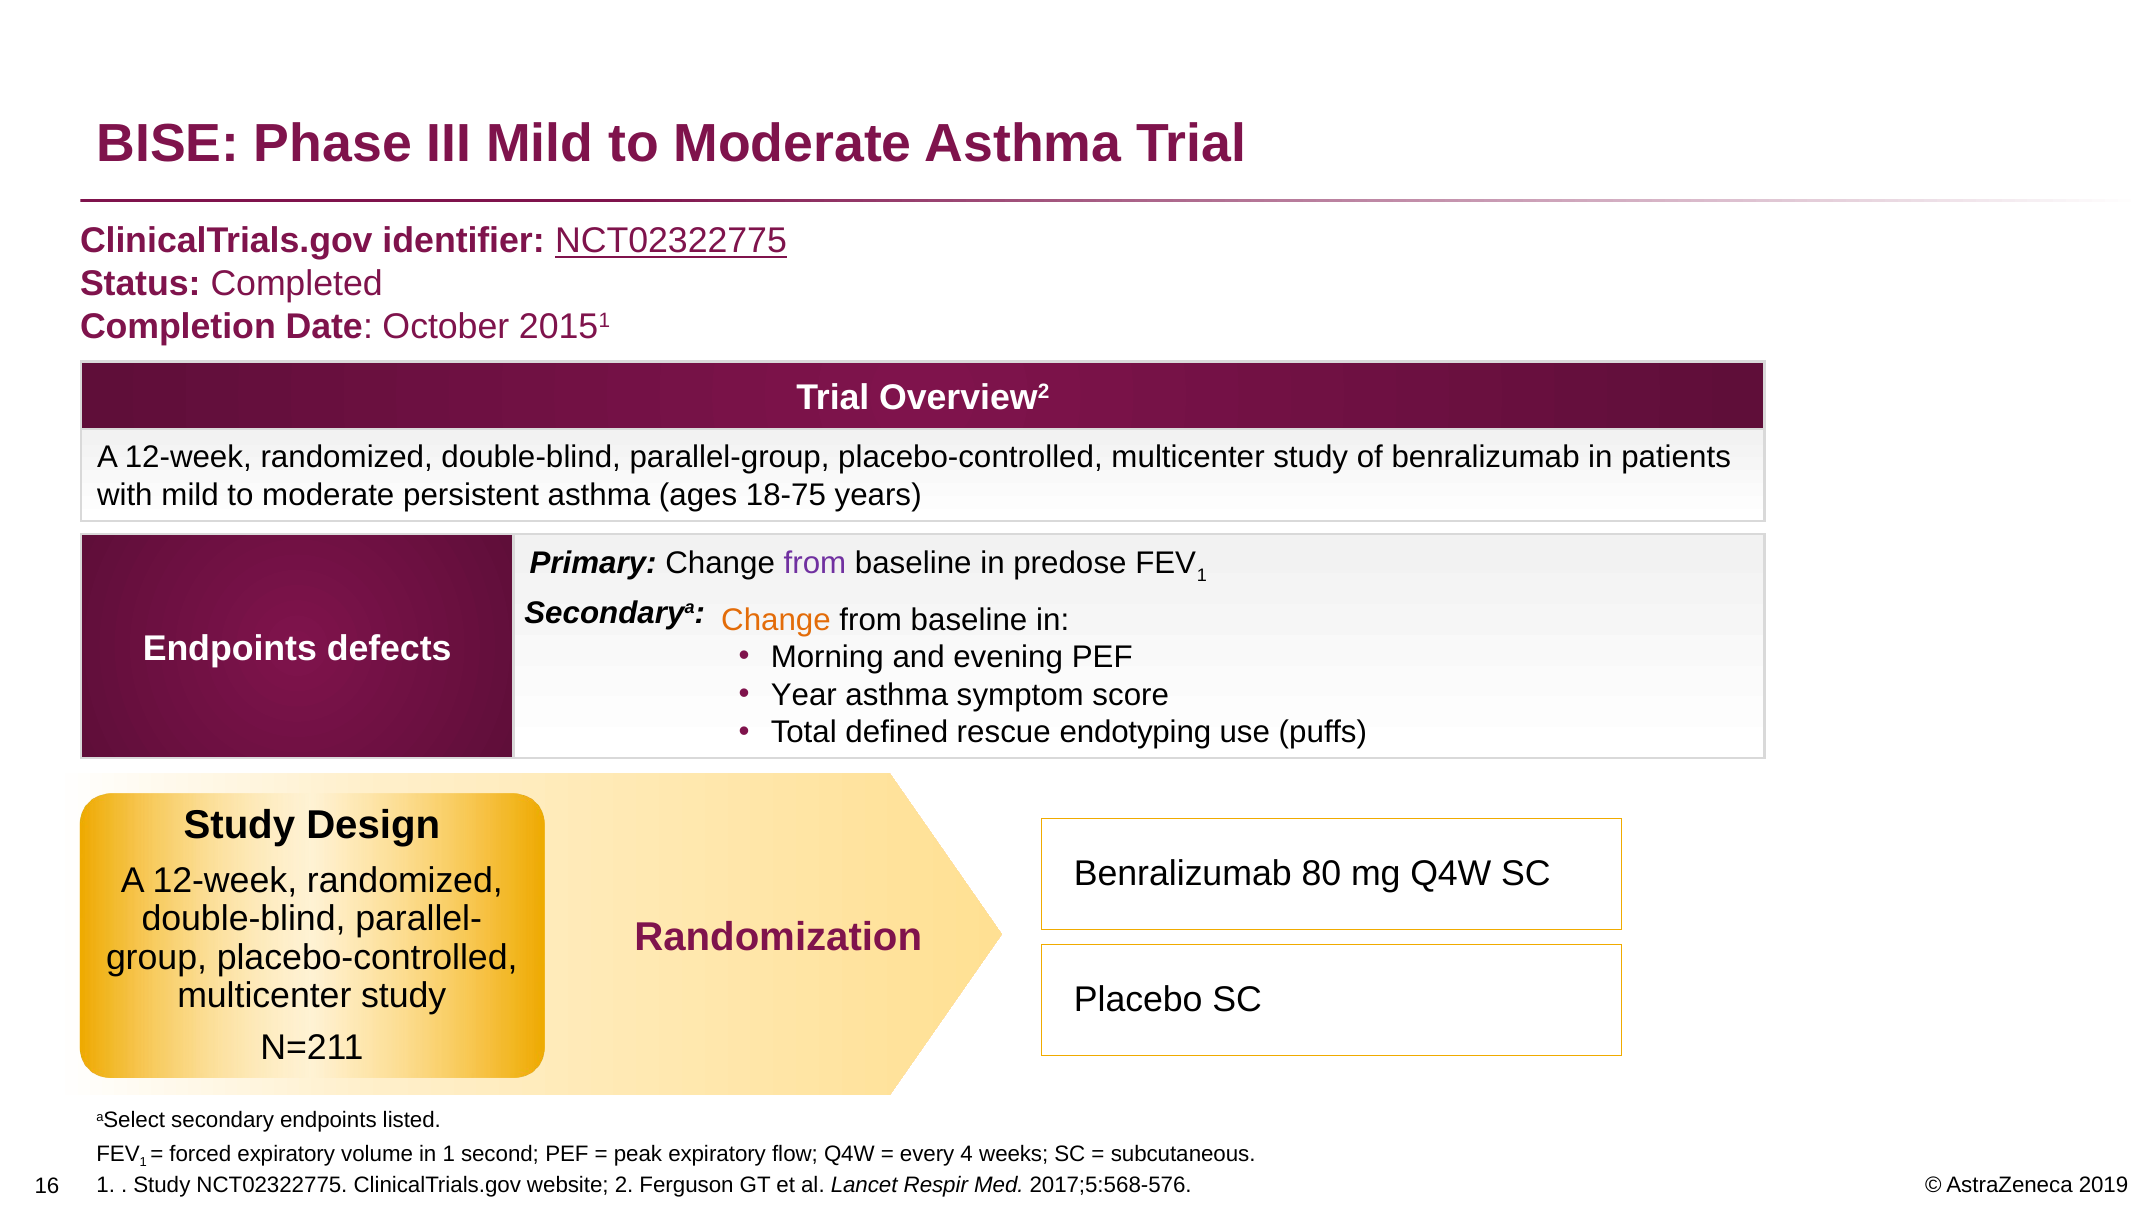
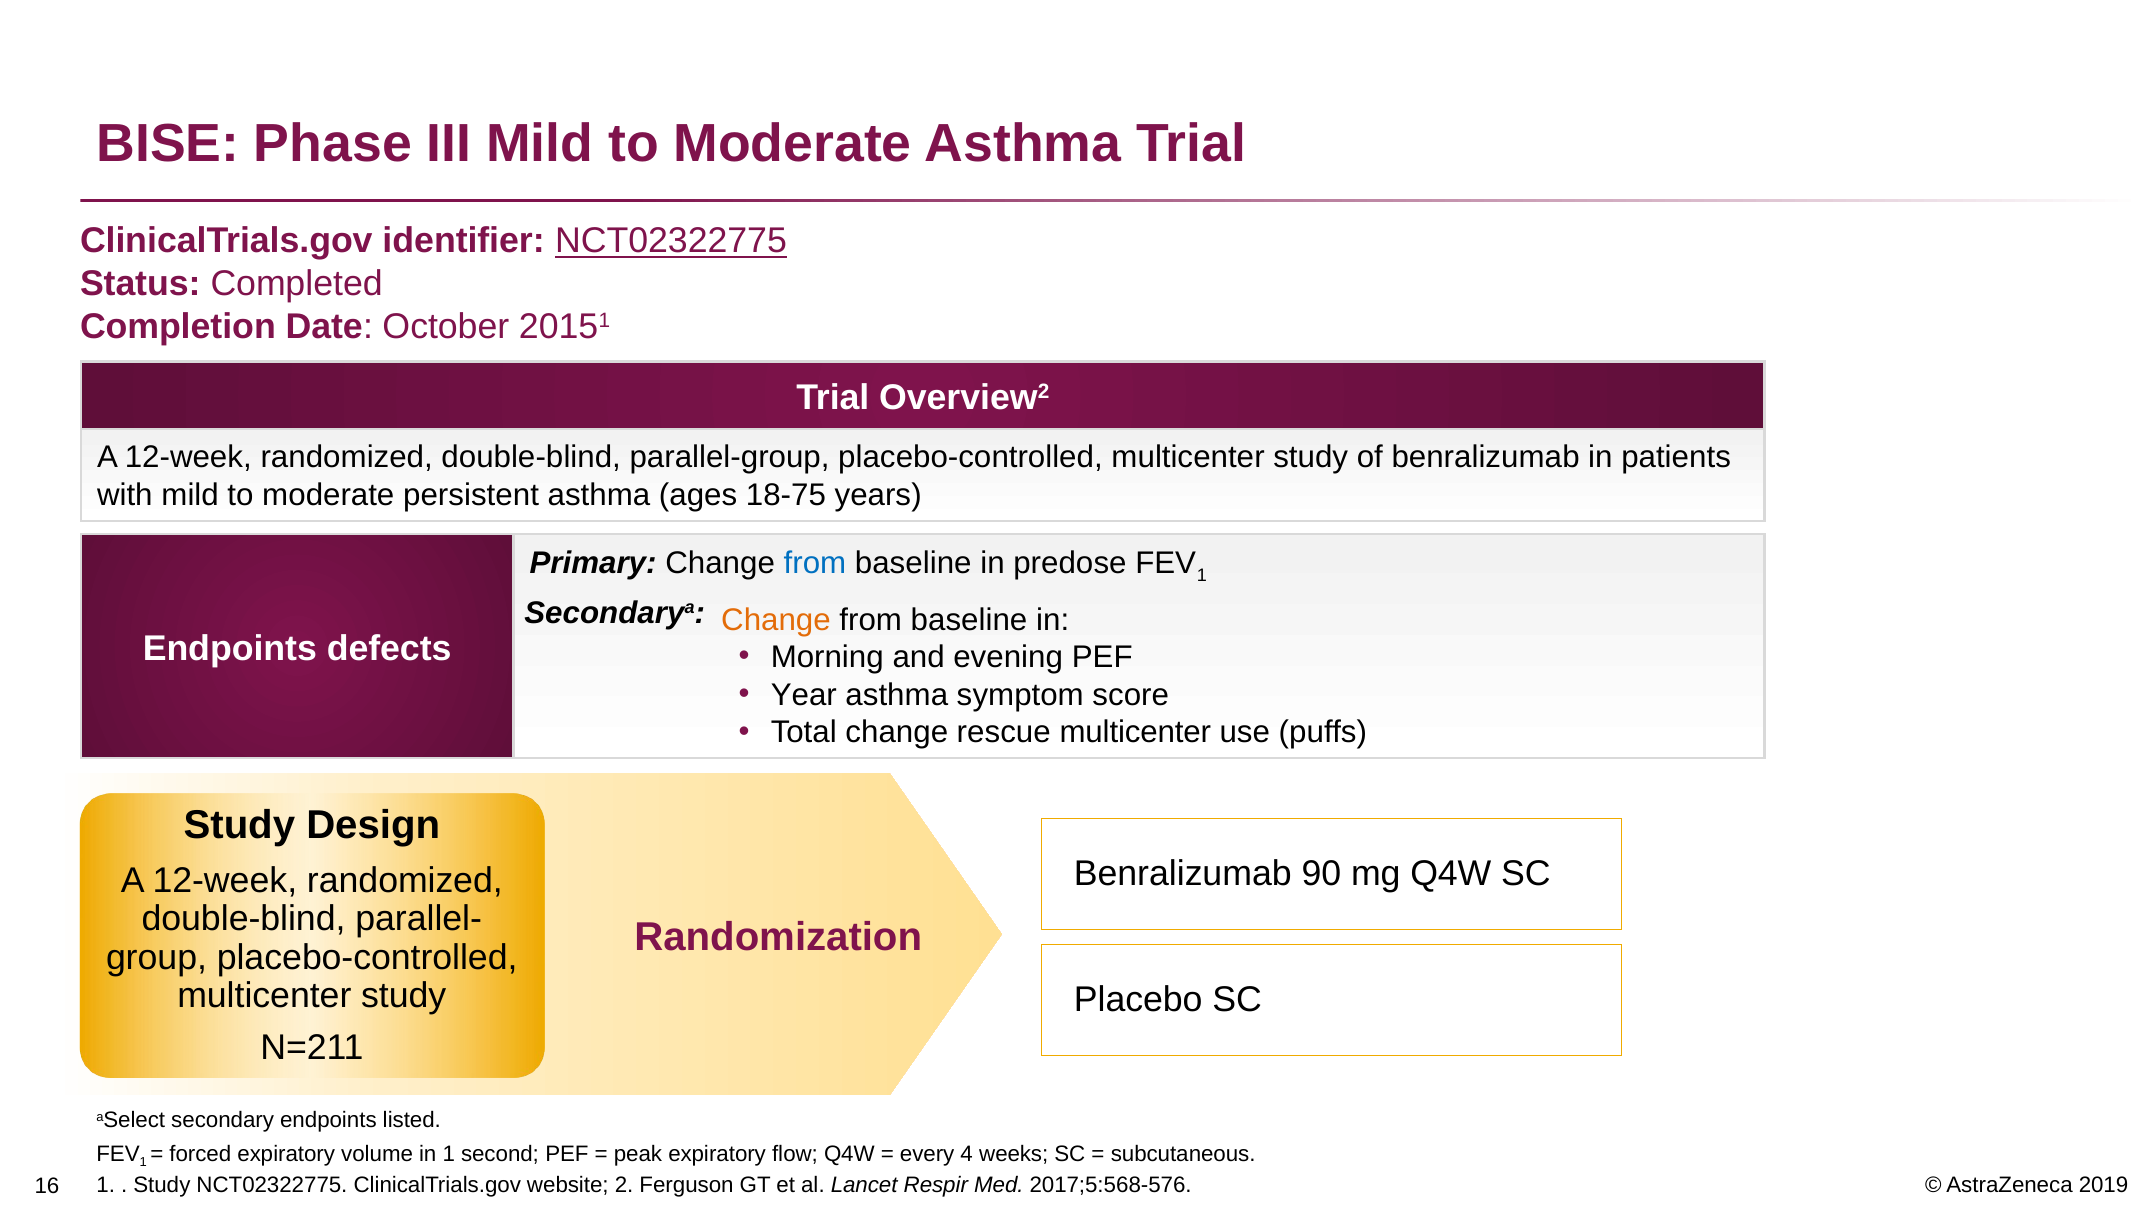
from colour: purple -> blue (815, 564)
Total defined: defined -> change (897, 732)
rescue endotyping: endotyping -> multicenter (1135, 732)
80: 80 -> 90 (1321, 874)
